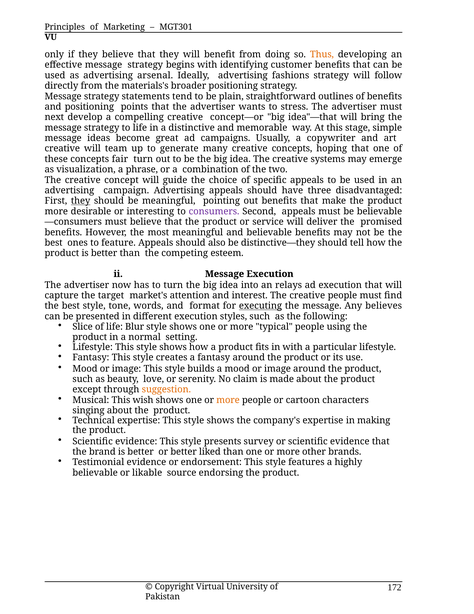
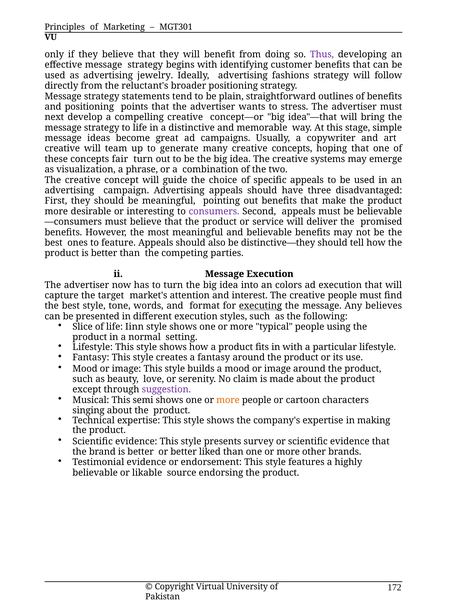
Thus colour: orange -> purple (322, 54)
arsenal: arsenal -> jewelry (155, 75)
materials's: materials's -> reluctant's (145, 86)
they underline: present -> none (81, 201)
esteem: esteem -> parties (227, 253)
relays: relays -> colors (289, 285)
Blur: Blur -> Iinn (135, 326)
suggestion colour: orange -> purple (166, 389)
wish: wish -> semi (143, 400)
